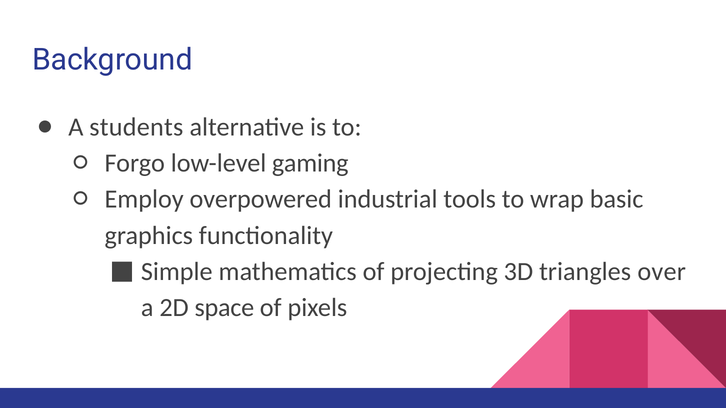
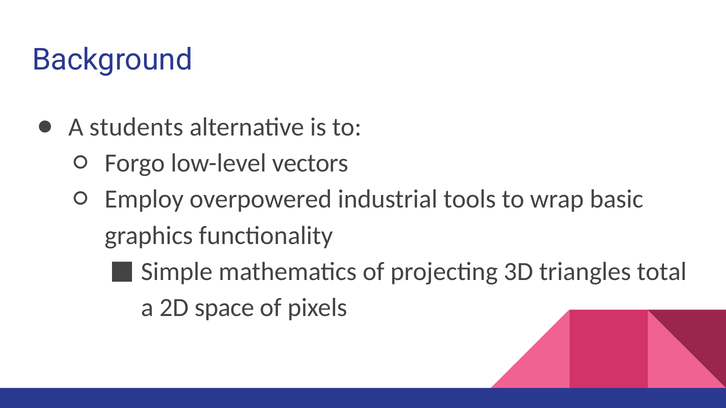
gaming: gaming -> vectors (310, 163)
over: over -> total (662, 272)
